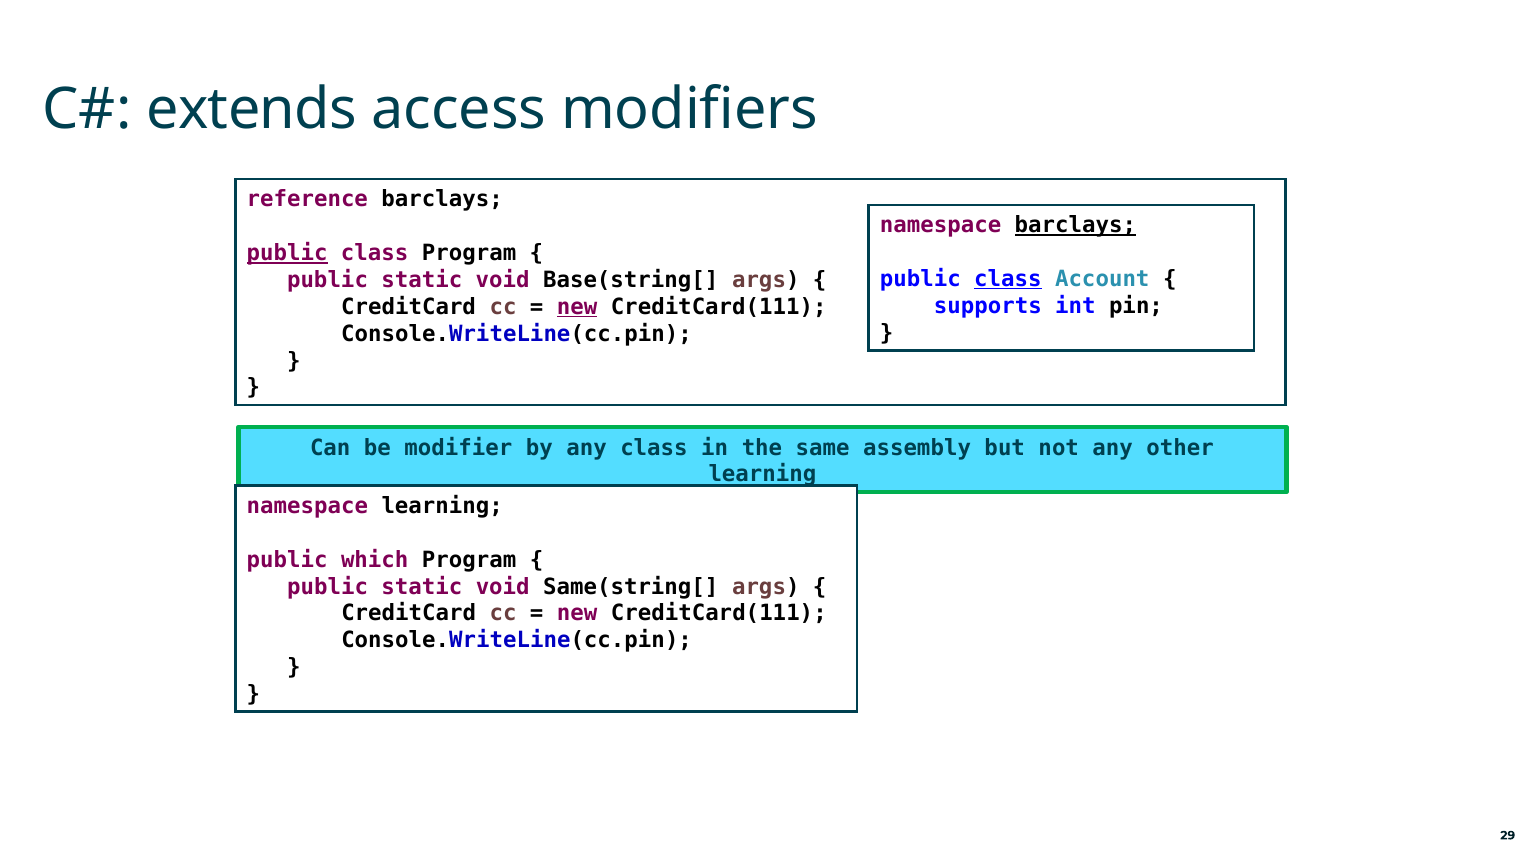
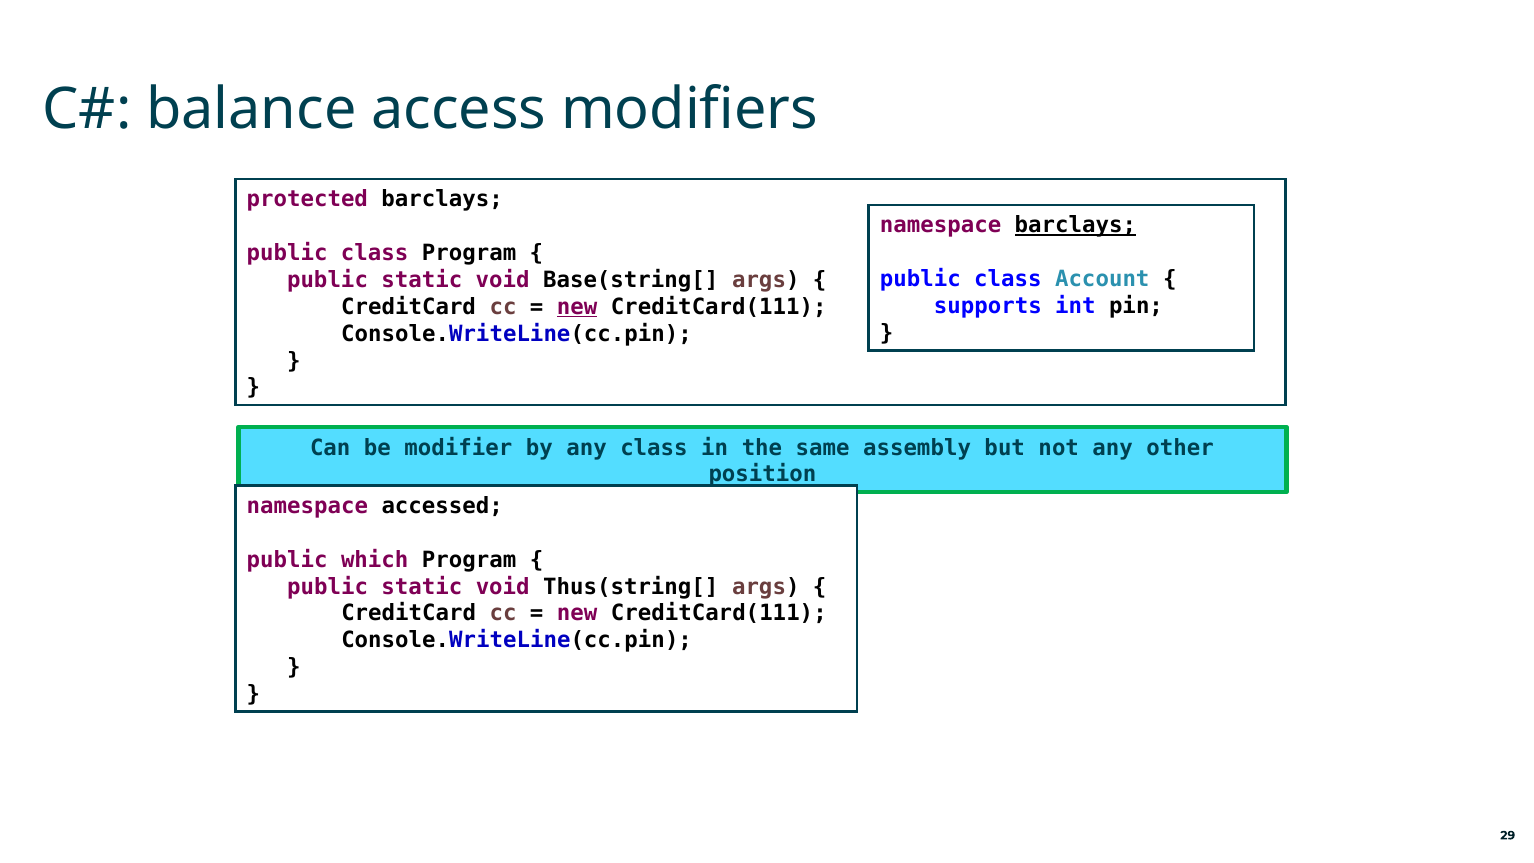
extends: extends -> balance (251, 109)
reference: reference -> protected (307, 199)
public underline: present -> none (287, 253)
class underline: present -> none (1008, 279)
learning: learning -> position (762, 474)
namespace learning: learning -> accessed (442, 506)
Same(string[: Same(string[ -> Thus(string[ (631, 587)
